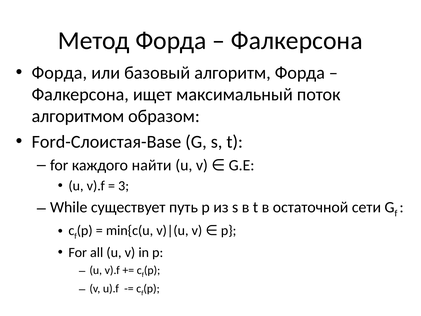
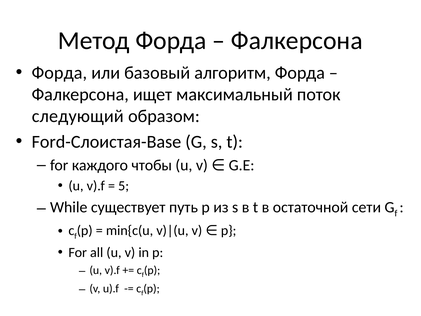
алгоритмом: алгоритмом -> следующий (78, 116)
найти: найти -> чтобы (152, 165)
3: 3 -> 5 (124, 186)
